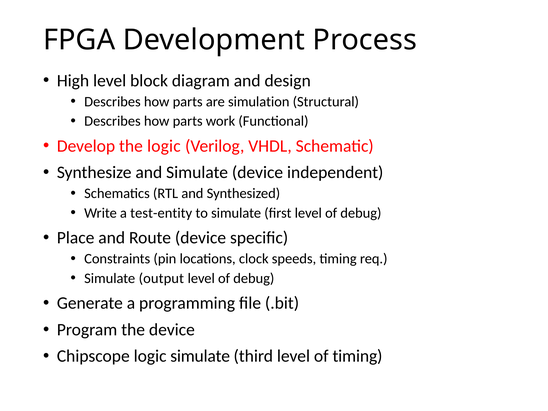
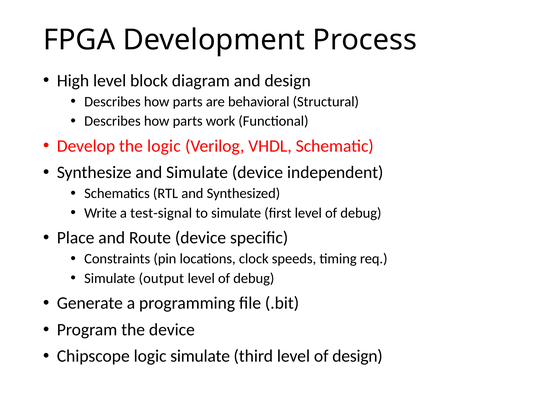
simulation: simulation -> behavioral (259, 102)
test-entity: test-entity -> test-signal (161, 213)
of timing: timing -> design (358, 356)
